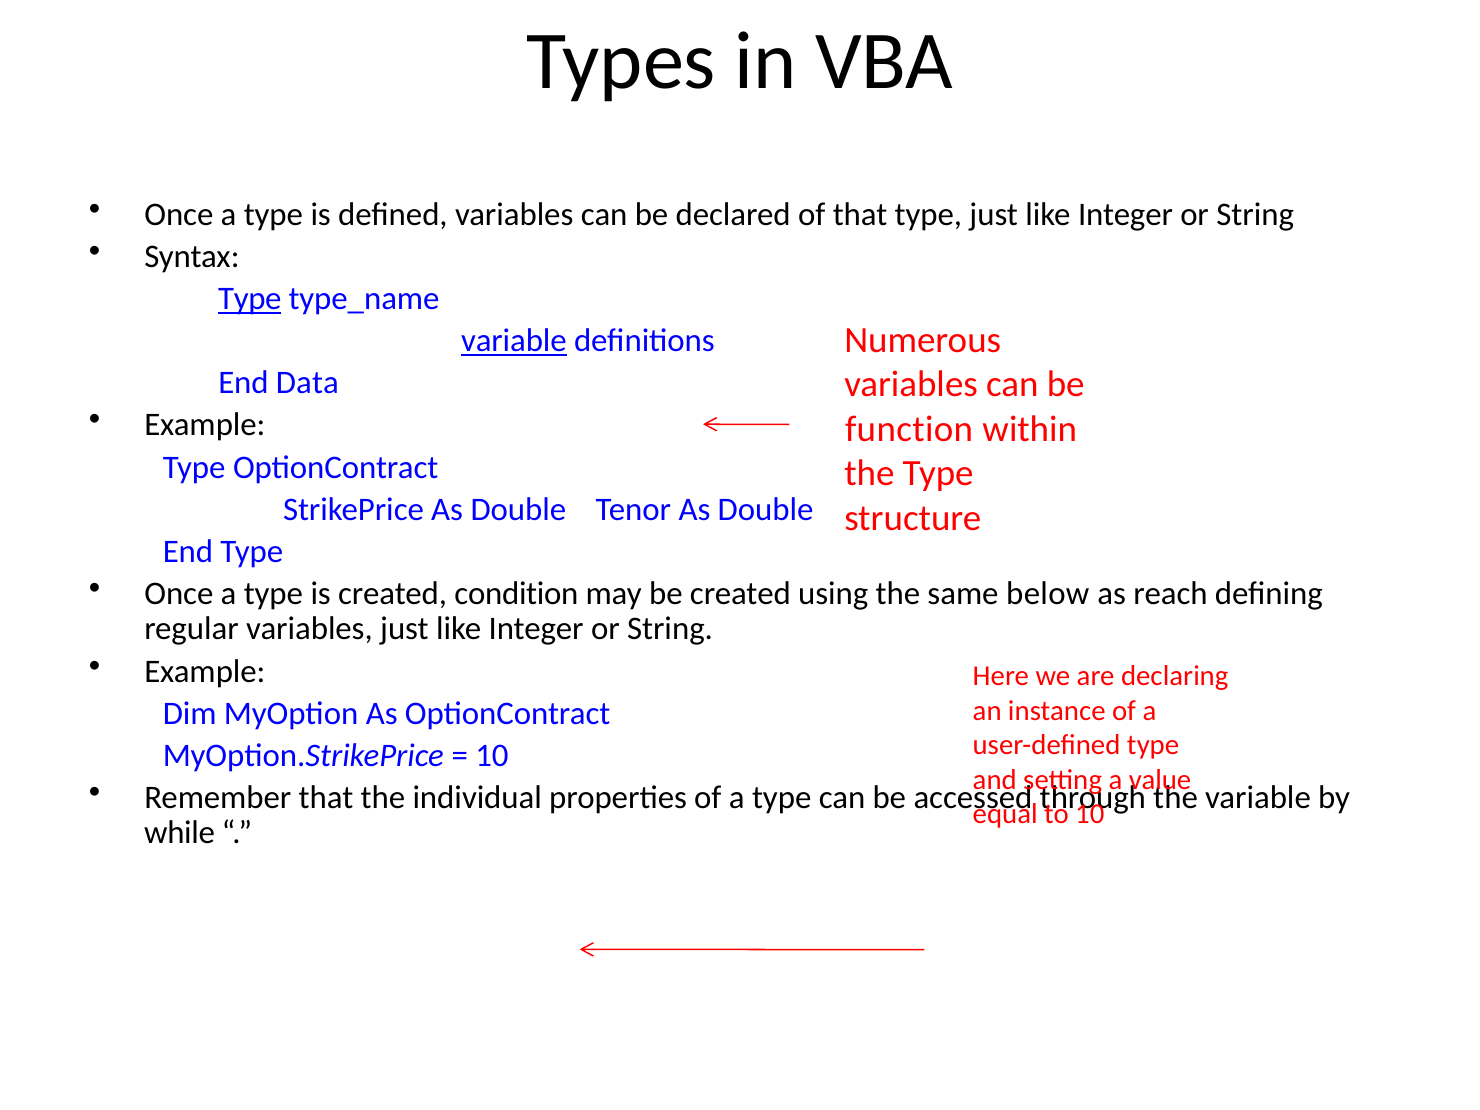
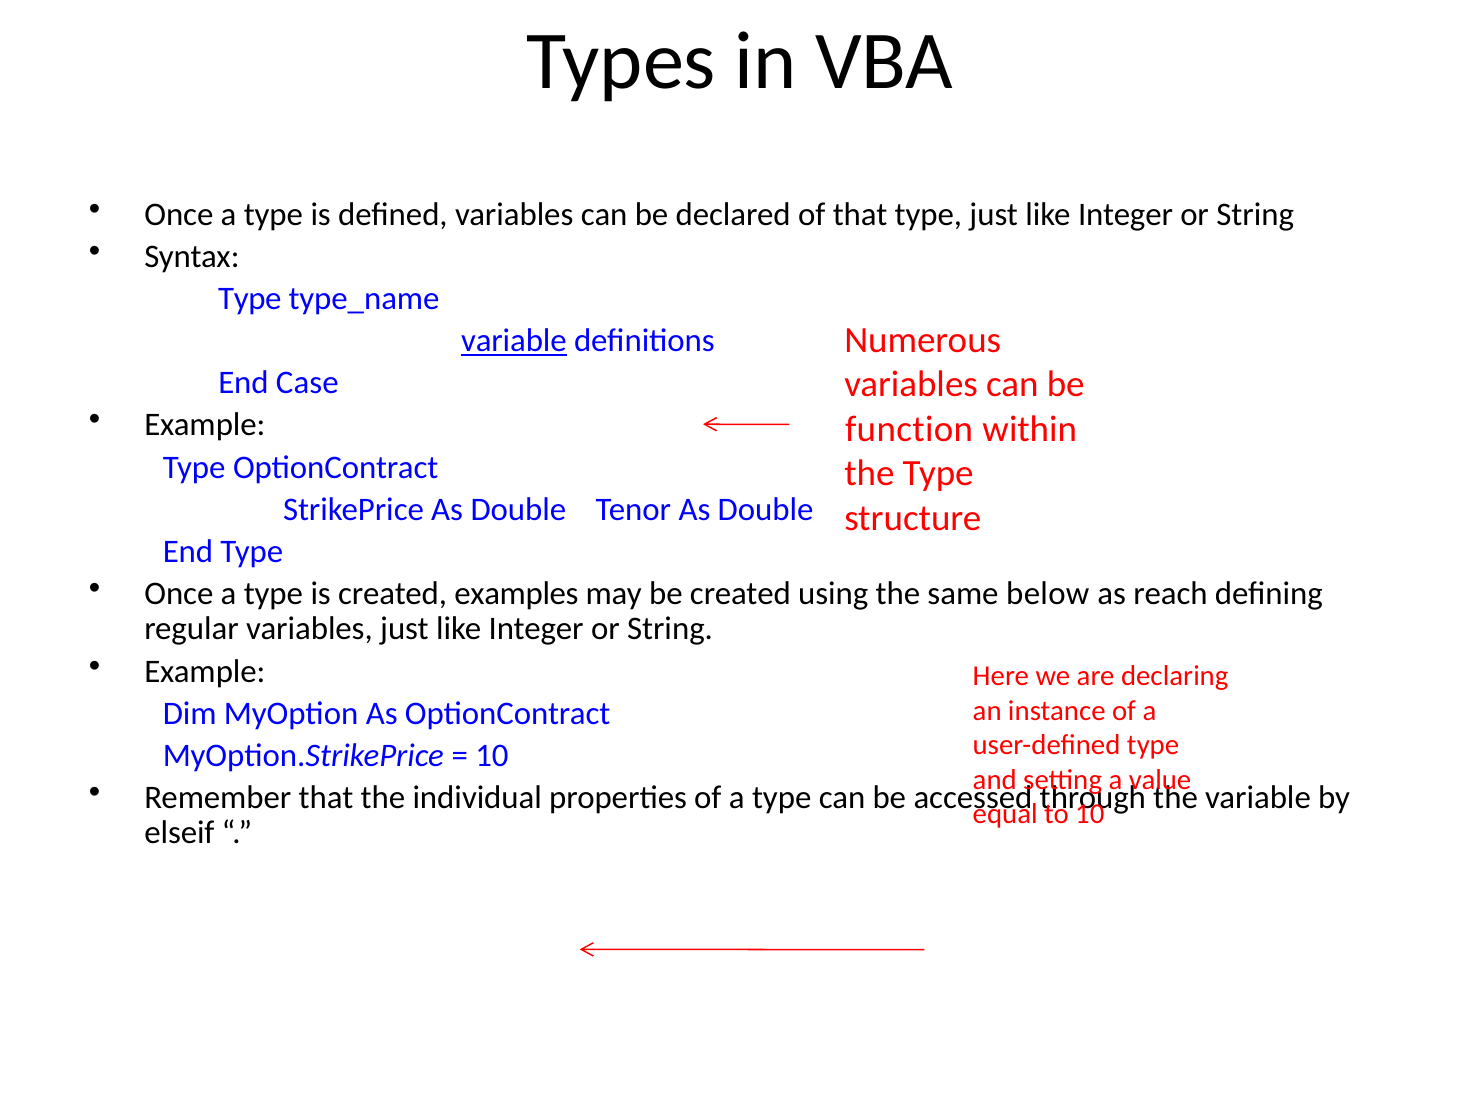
Type underline: present -> none (250, 299)
Data: Data -> Case (307, 383)
condition: condition -> examples (516, 594)
while: while -> elseif (179, 833)
